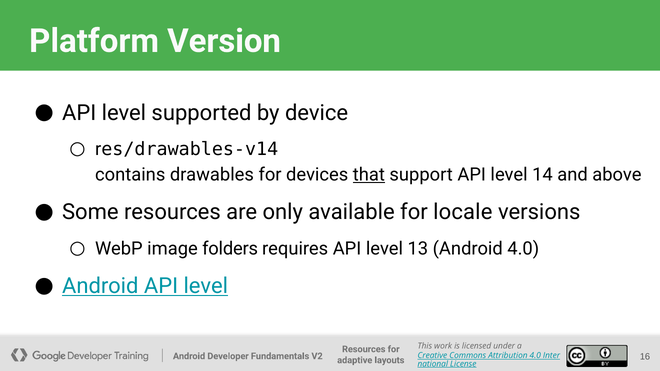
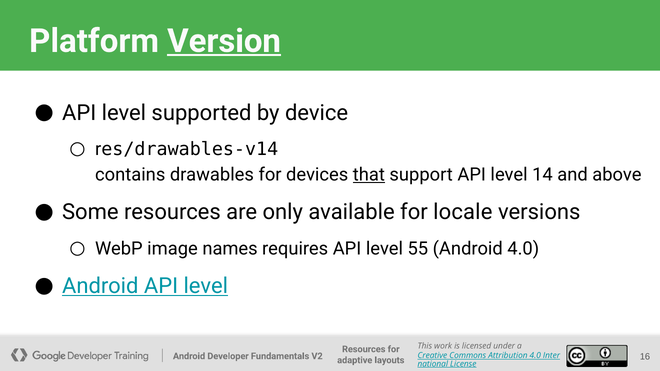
Version underline: none -> present (224, 41)
folders: folders -> names (230, 249)
13: 13 -> 55 (418, 249)
